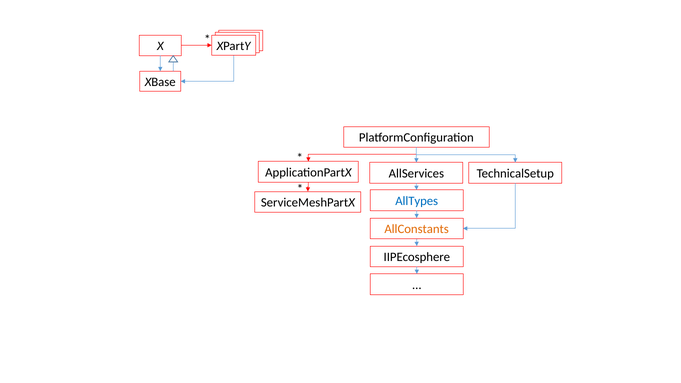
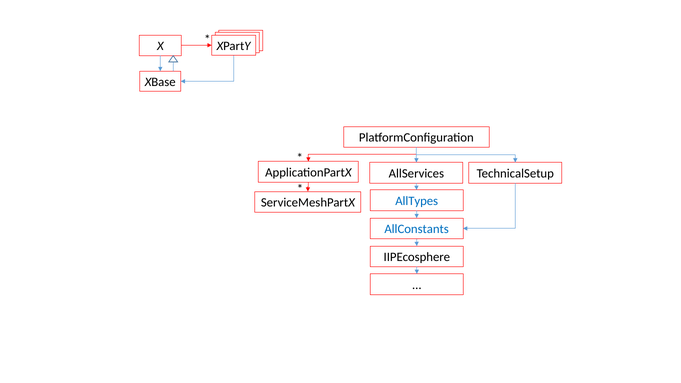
AllConstants colour: orange -> blue (417, 229)
